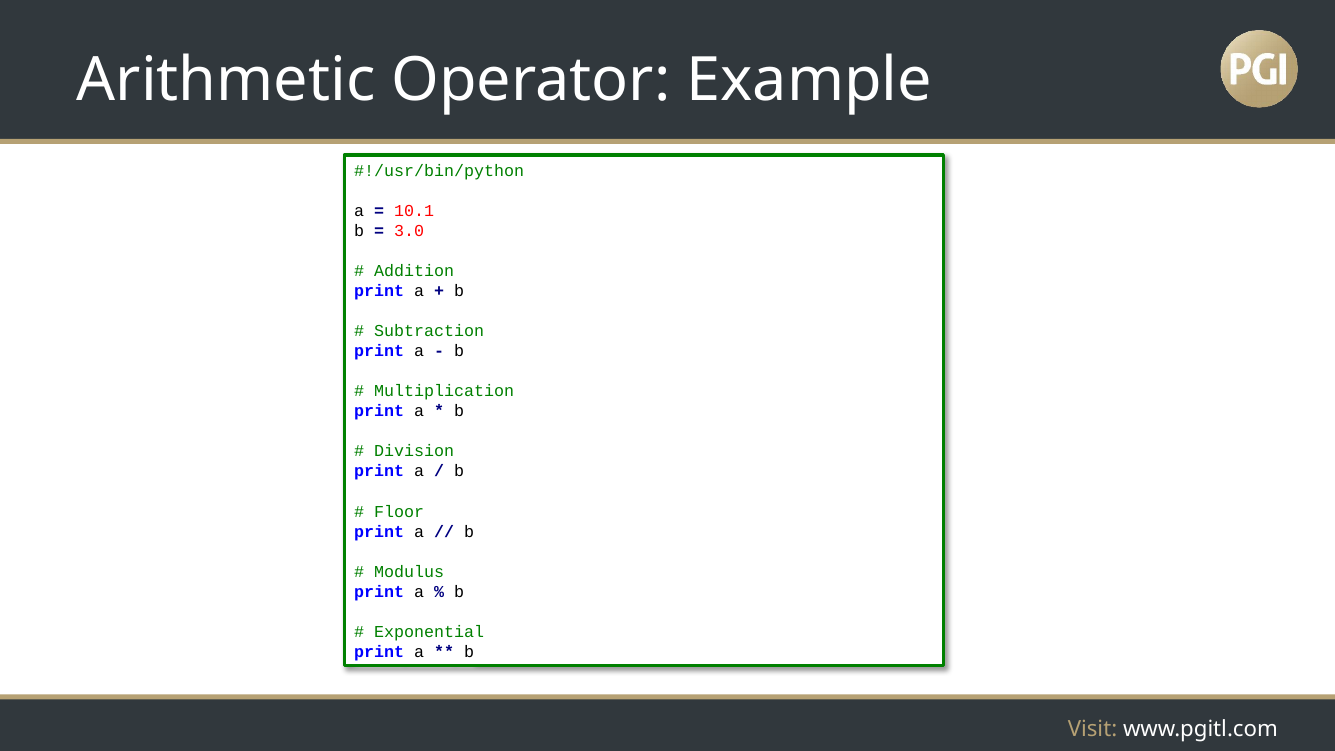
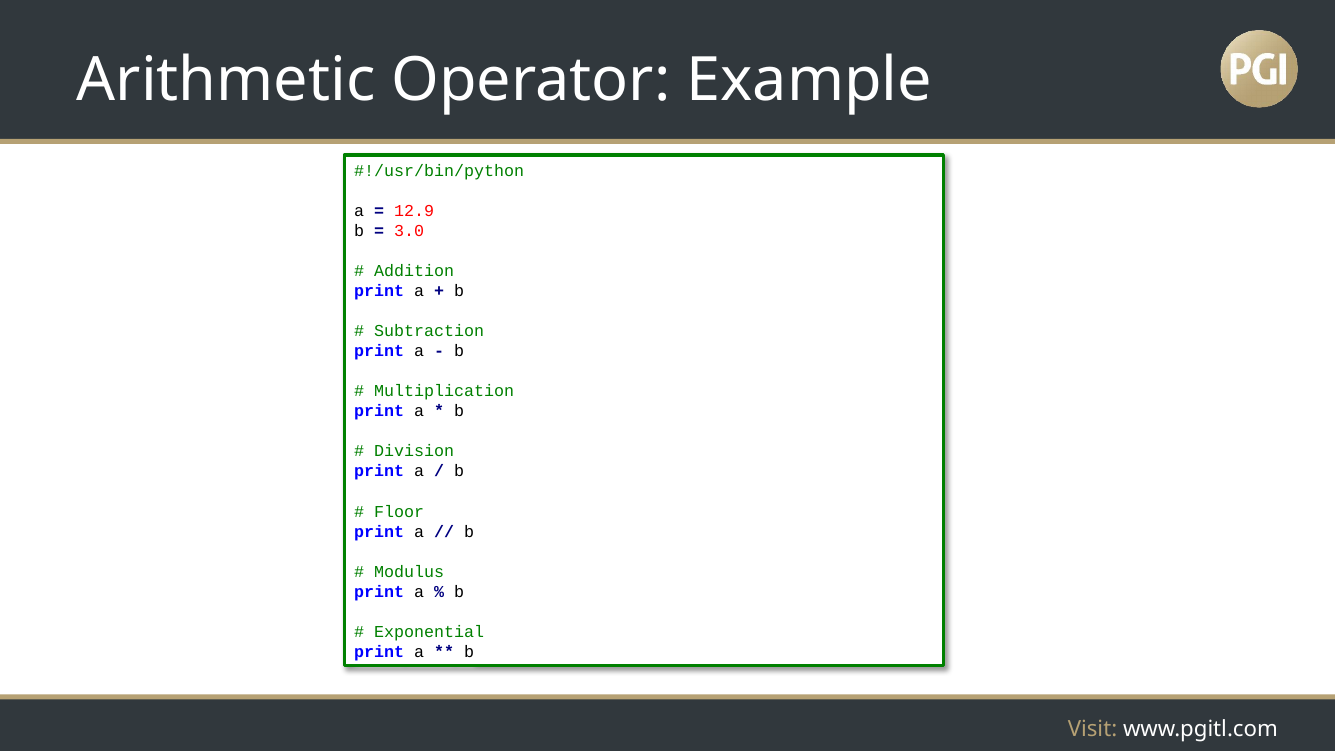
10.1: 10.1 -> 12.9 (414, 211)
